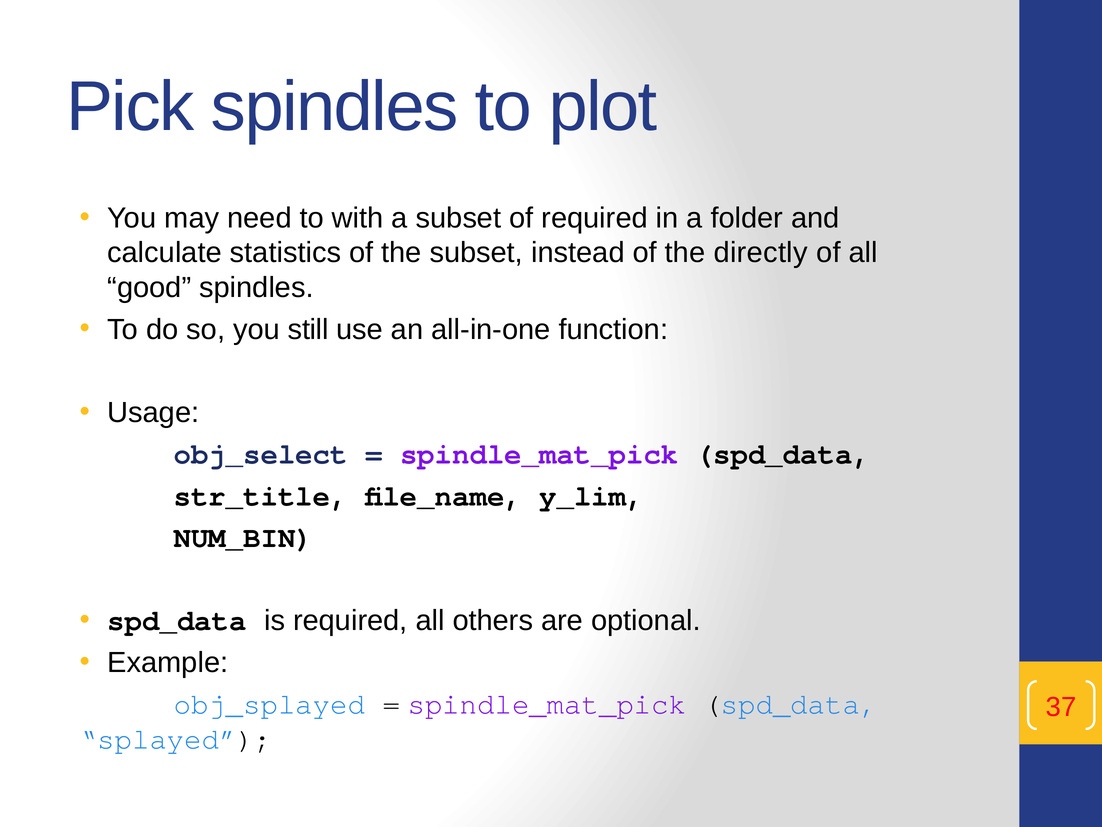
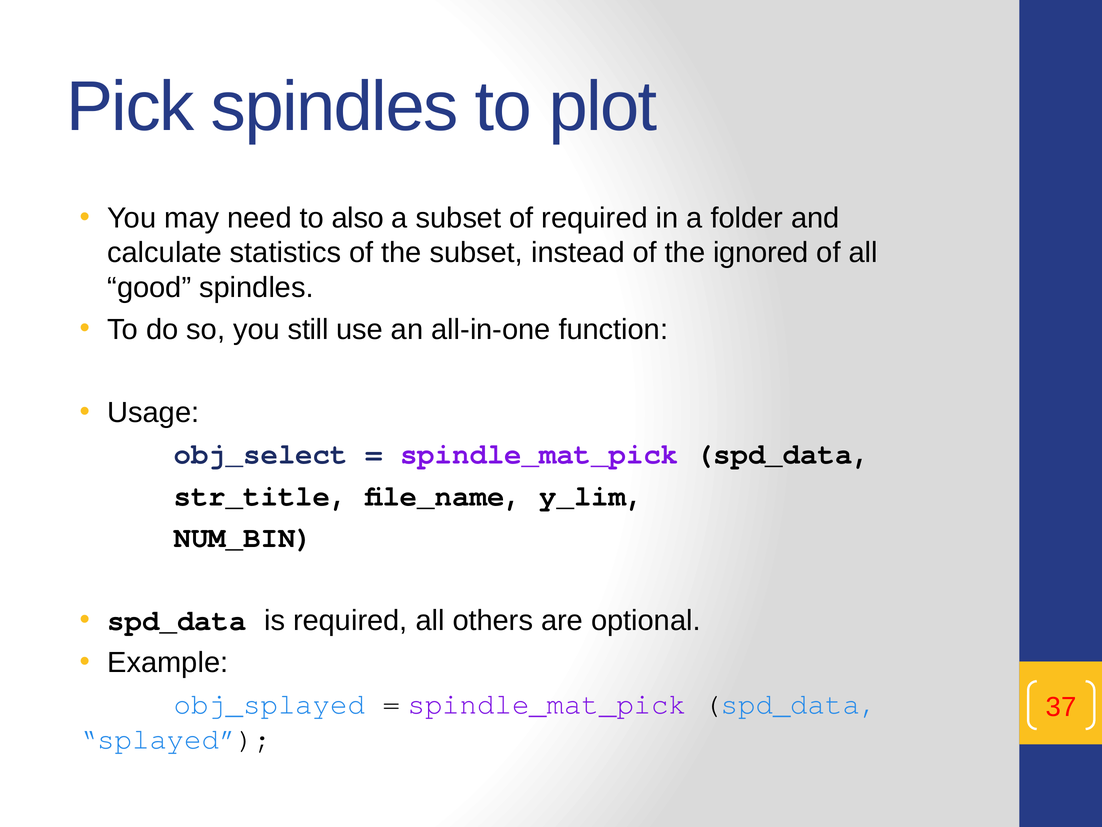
with: with -> also (358, 218)
directly: directly -> ignored (761, 253)
